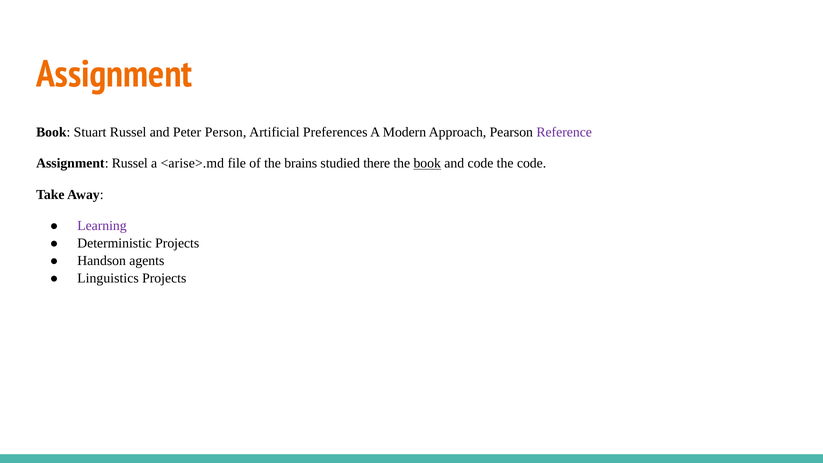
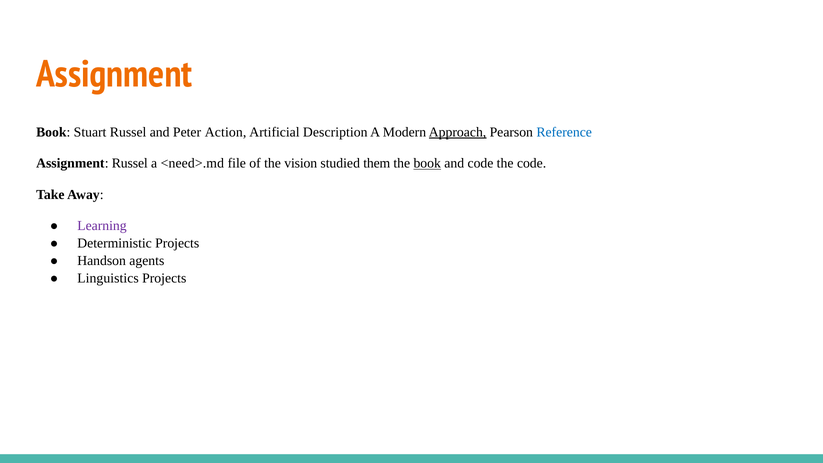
Person: Person -> Action (226, 132)
Preferences: Preferences -> Description (335, 132)
Approach underline: none -> present (458, 132)
Reference colour: purple -> blue (564, 132)
<arise>.md: <arise>.md -> <need>.md (192, 163)
brains: brains -> vision (301, 163)
there: there -> them (377, 163)
